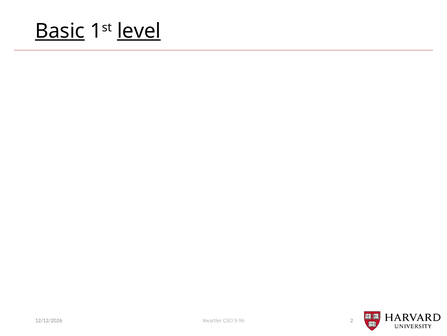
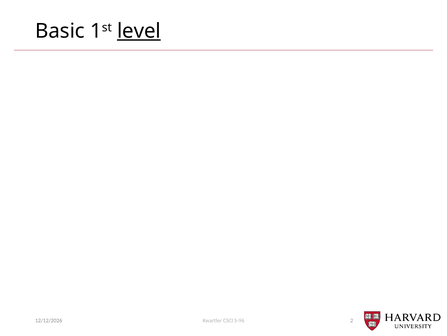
Basic underline: present -> none (60, 31)
